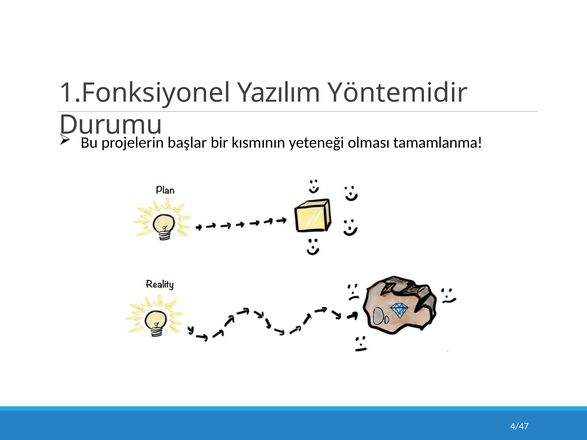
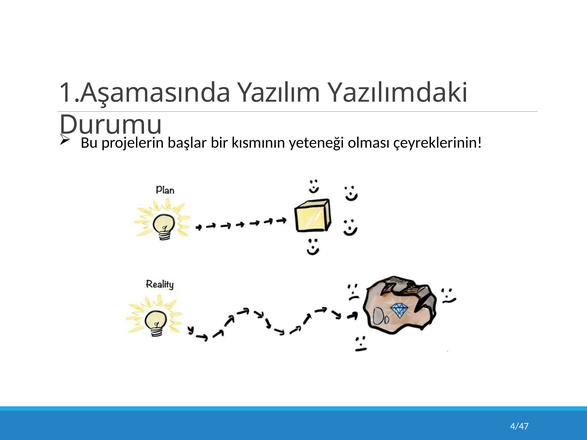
1.Fonksiyonel: 1.Fonksiyonel -> 1.Aşamasında (145, 93)
Yöntemidir: Yöntemidir -> Yazılımdaki (398, 93)
tamamlanma: tamamlanma -> çeyreklerinin (438, 143)
